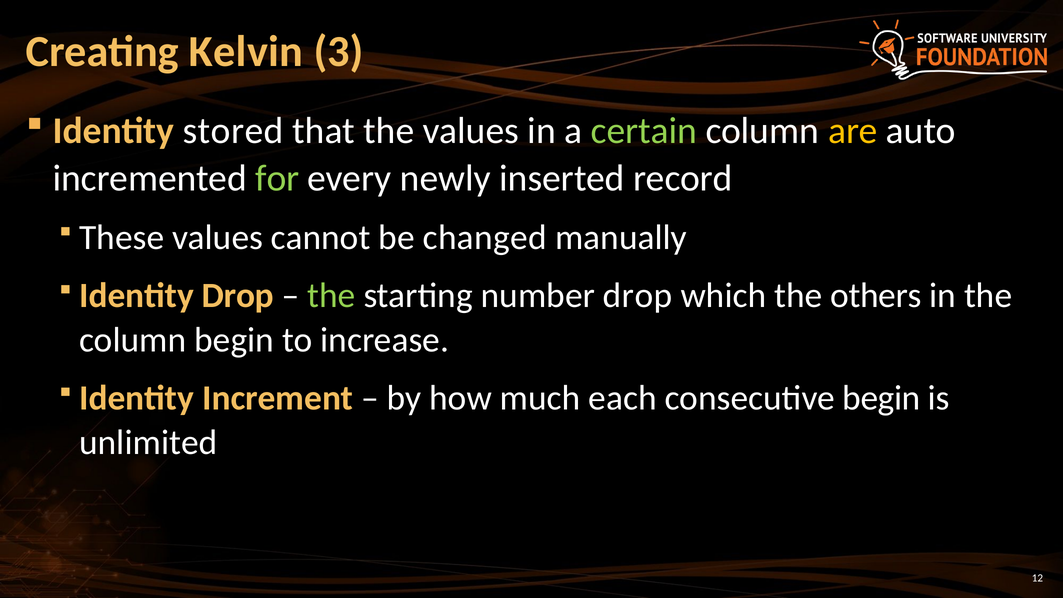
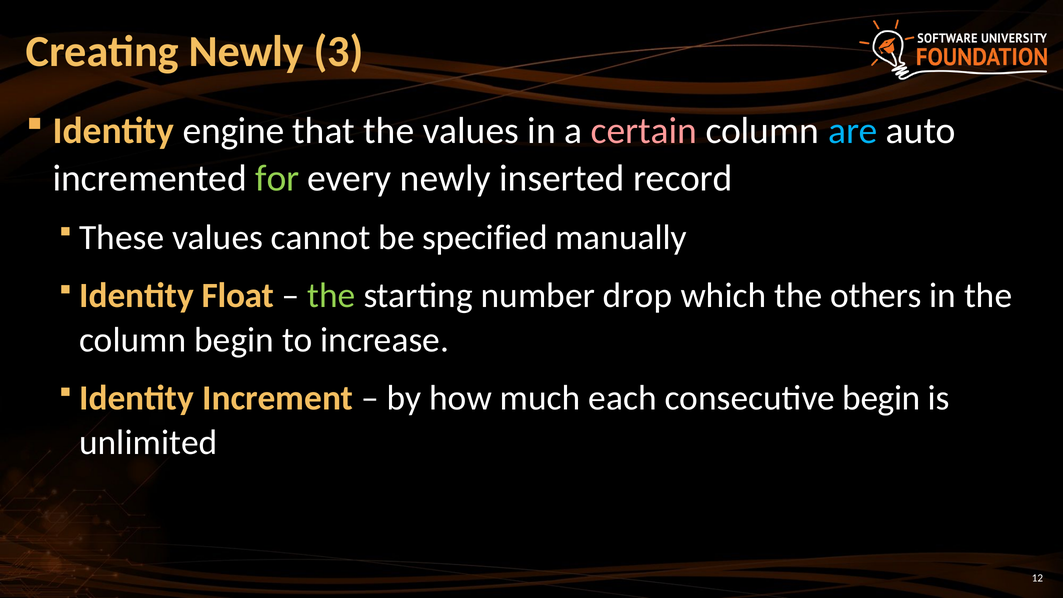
Creating Kelvin: Kelvin -> Newly (246, 52)
stored: stored -> engine (234, 131)
certain colour: light green -> pink (644, 131)
are colour: yellow -> light blue (853, 131)
changed: changed -> specified (485, 238)
Identity Drop: Drop -> Float (238, 295)
